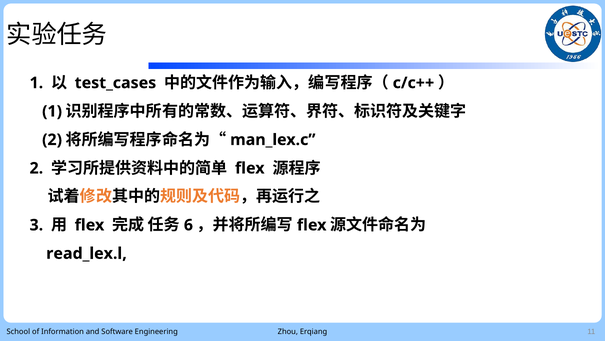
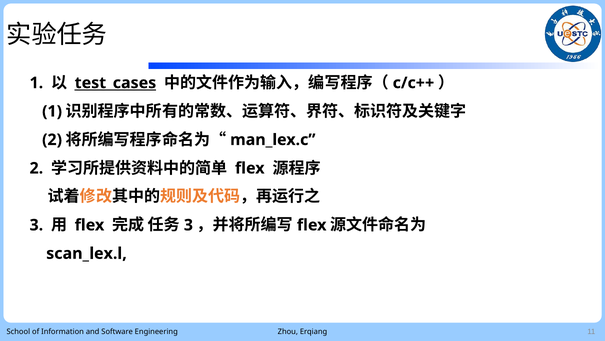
test_cases underline: none -> present (115, 83)
6: 6 -> 3 (188, 225)
read_lex.l: read_lex.l -> scan_lex.l (86, 253)
